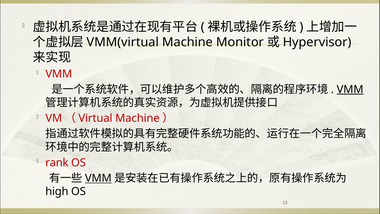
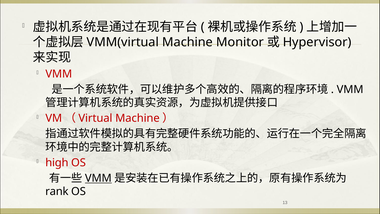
VMM underline: present -> none (350, 89)
rank: rank -> high (57, 163)
high: high -> rank (57, 191)
